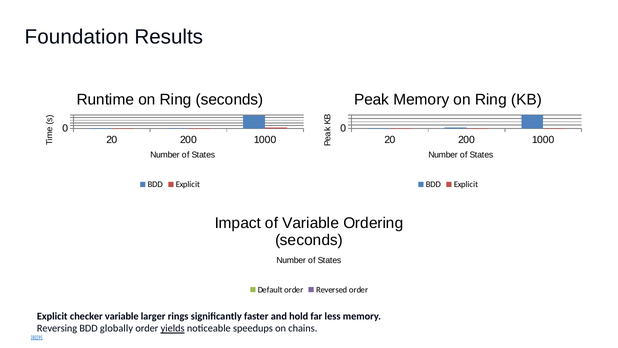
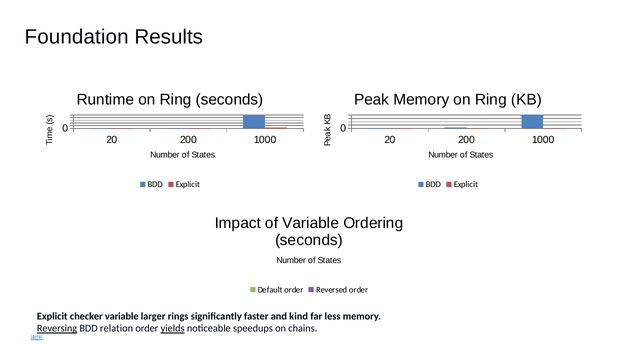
hold: hold -> kind (299, 316)
Reversing underline: none -> present (57, 328)
globally: globally -> relation (117, 328)
